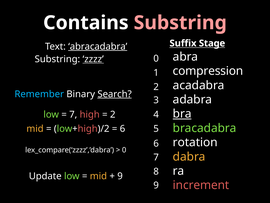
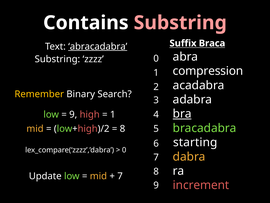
Stage: Stage -> Braca (212, 43)
zzzz underline: present -> none (93, 59)
Remember colour: light blue -> yellow (39, 94)
Search underline: present -> none (115, 94)
7: 7 -> 9 (73, 114)
2: 2 -> 1 (113, 114)
6: 6 -> 8 (122, 128)
rotation: rotation -> starting (195, 142)
9: 9 -> 7 (120, 176)
